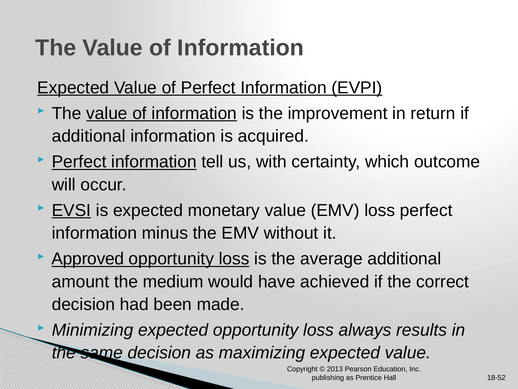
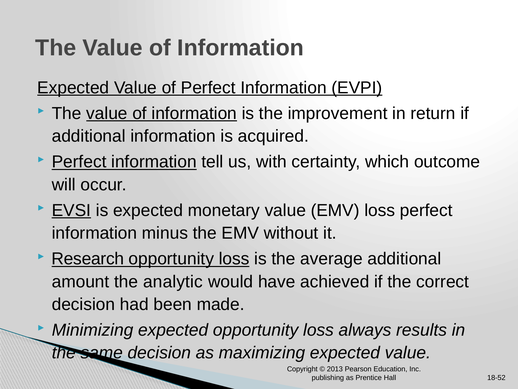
Approved: Approved -> Research (88, 259)
medium: medium -> analytic (173, 281)
